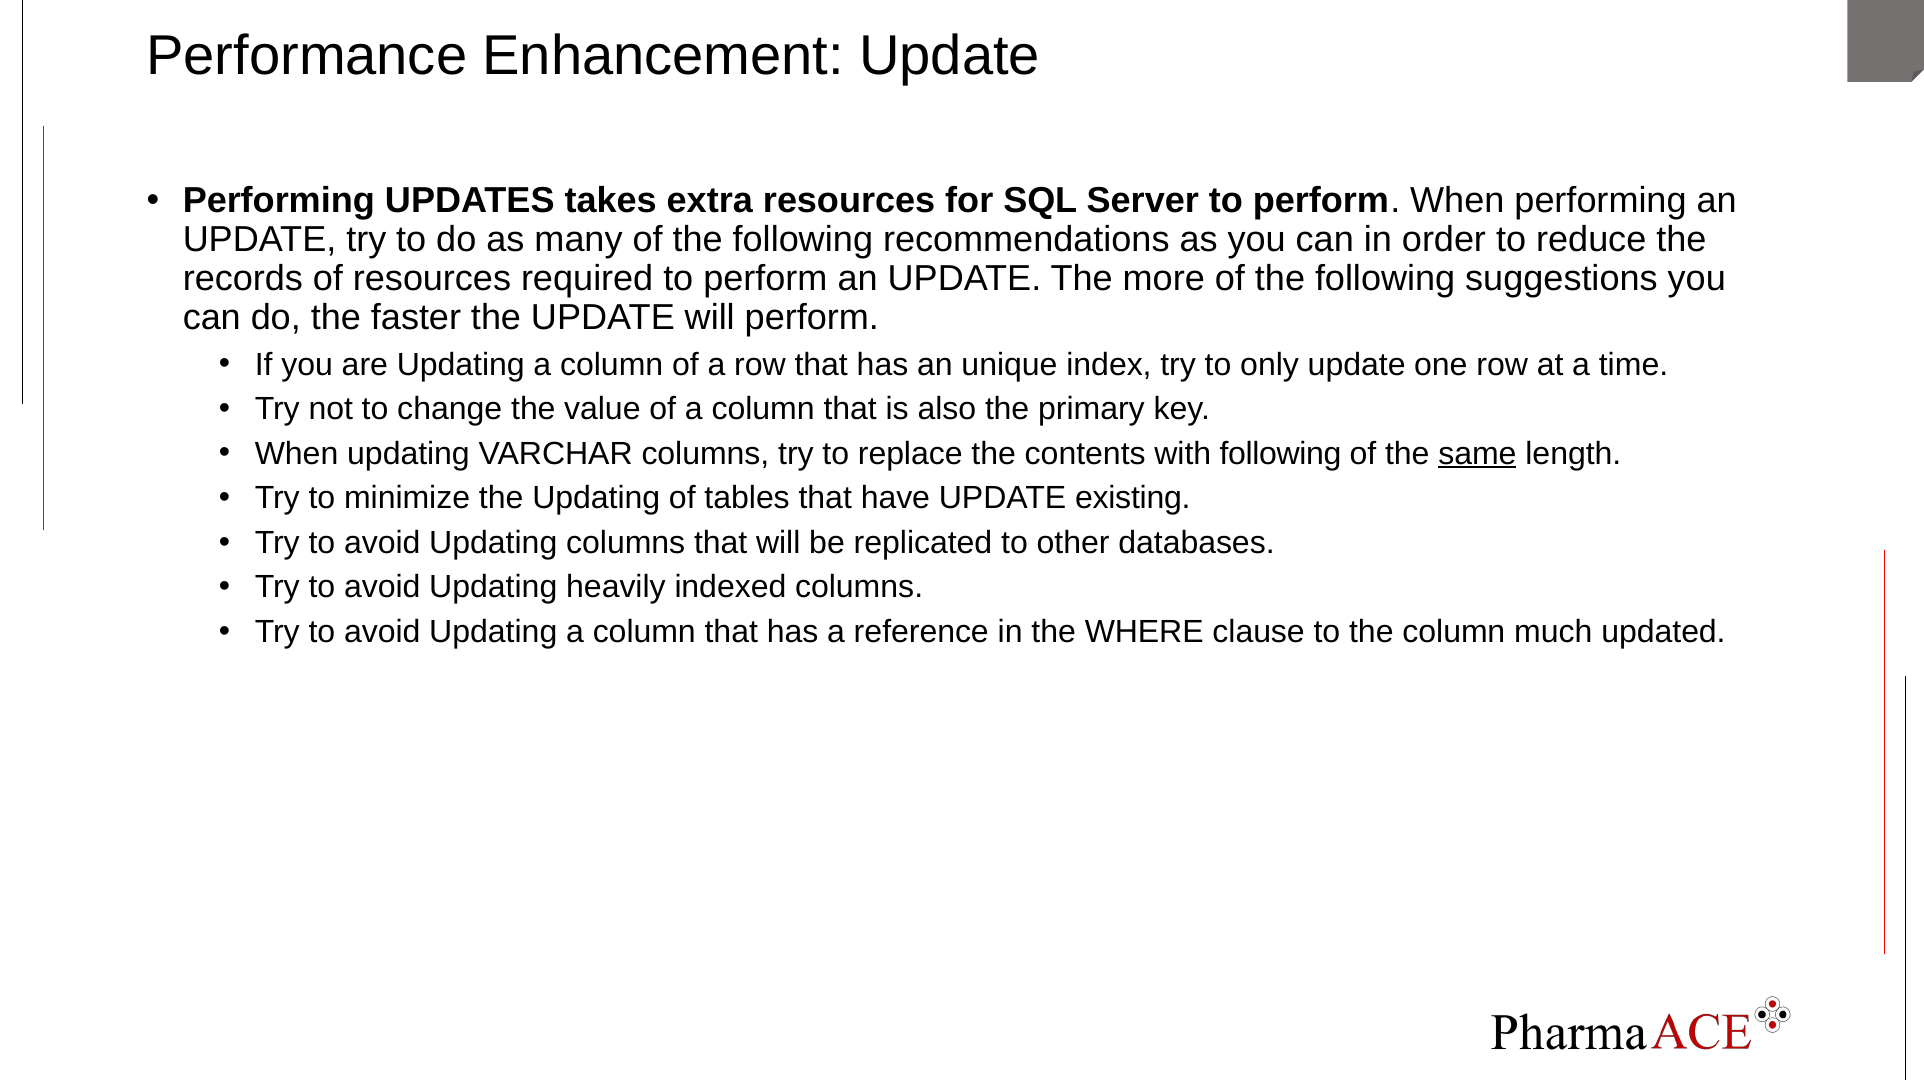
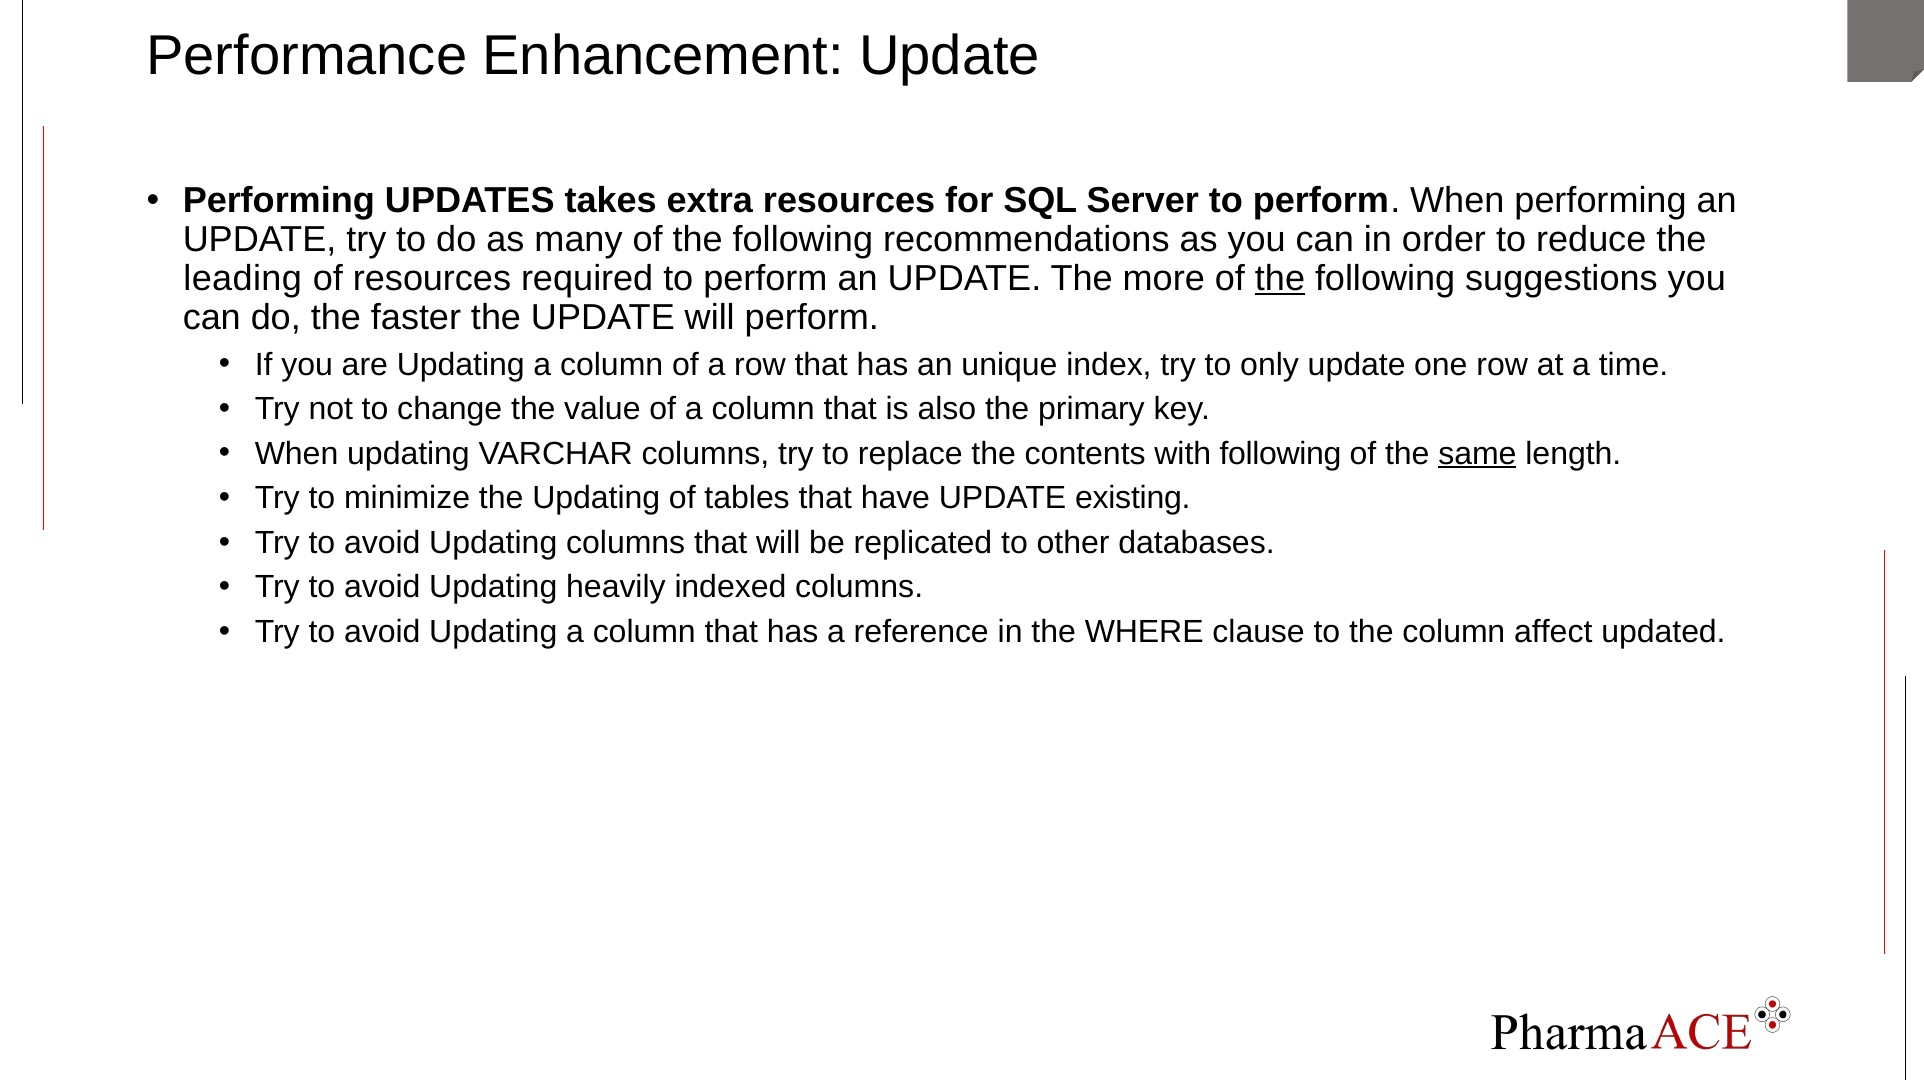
records: records -> leading (243, 279)
the underline: none -> present (1280, 279)
much: much -> affect (1553, 632)
